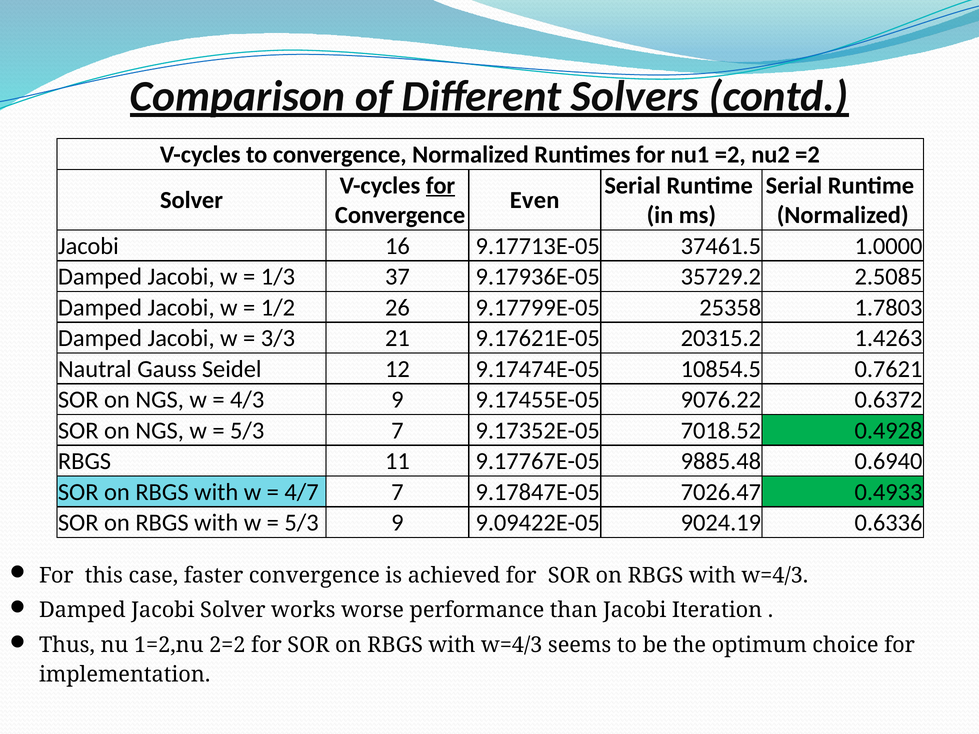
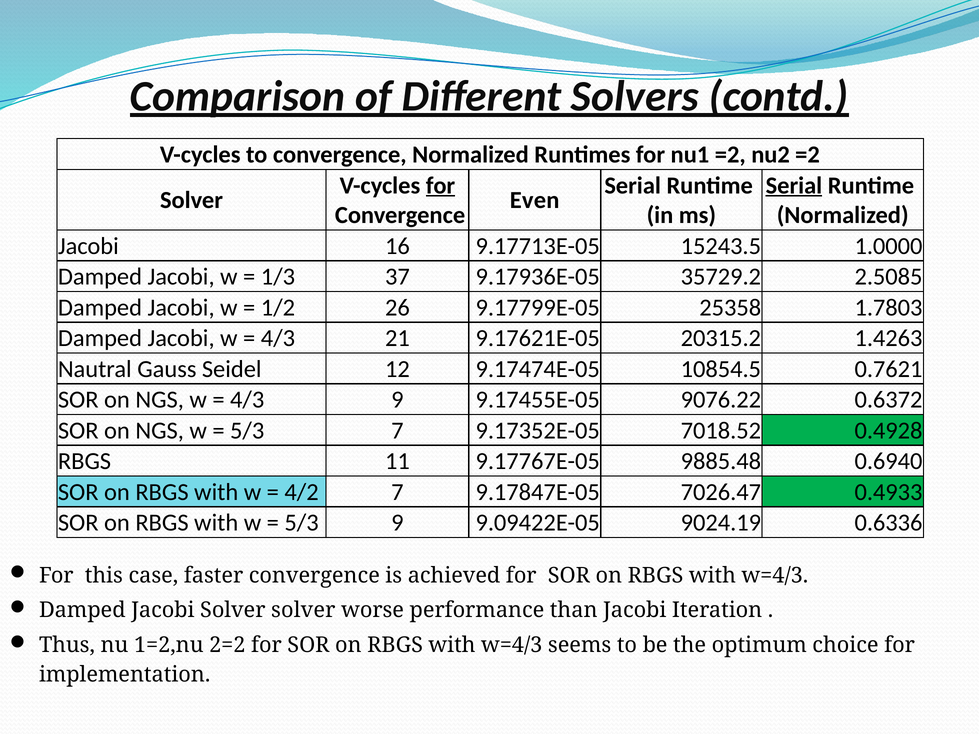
Serial underline: none -> present (794, 186)
37461.5: 37461.5 -> 15243.5 (721, 246)
3/3: 3/3 -> 4/3 (278, 338)
4/7: 4/7 -> 4/2 (302, 492)
Solver works: works -> solver (303, 611)
